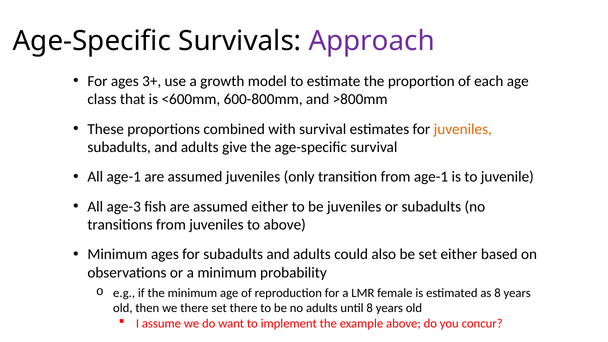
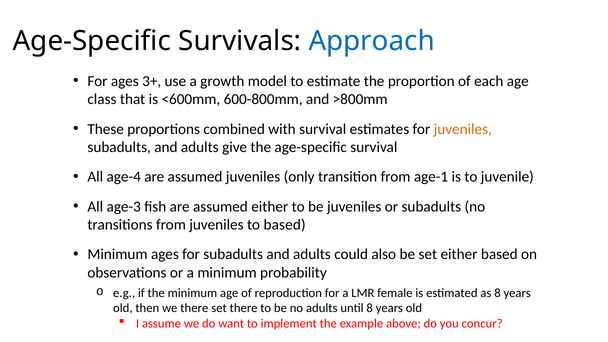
Approach colour: purple -> blue (372, 41)
All age-1: age-1 -> age-4 (124, 177)
to above: above -> based (285, 225)
